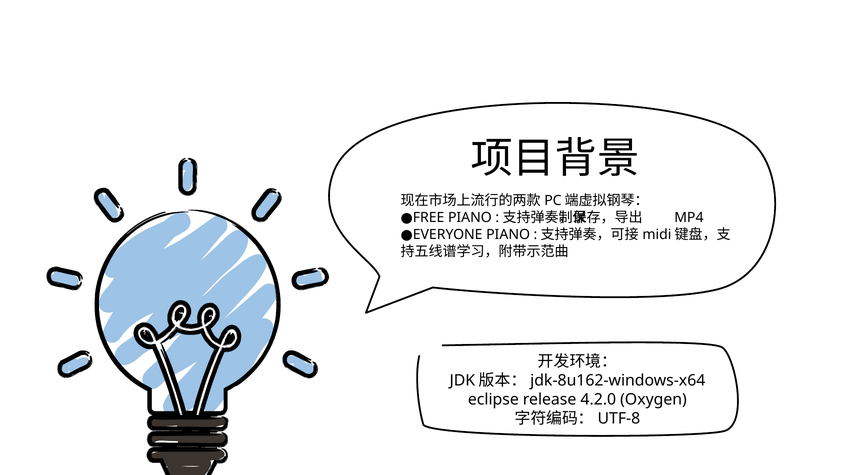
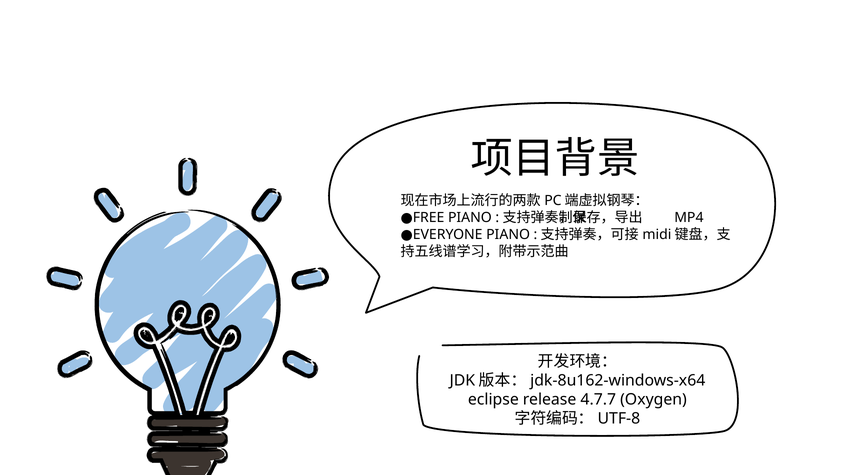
4.2.0: 4.2.0 -> 4.7.7 (598, 400)
